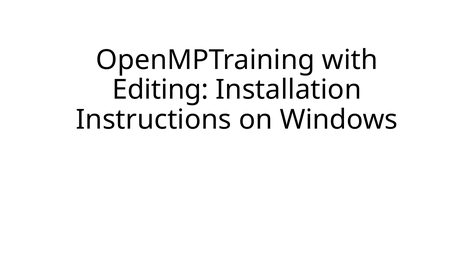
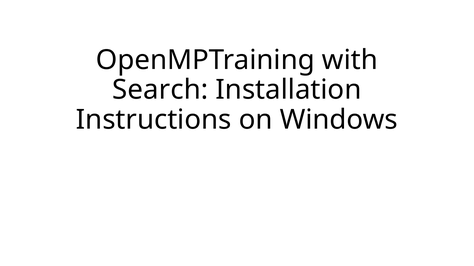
Editing: Editing -> Search (160, 90)
